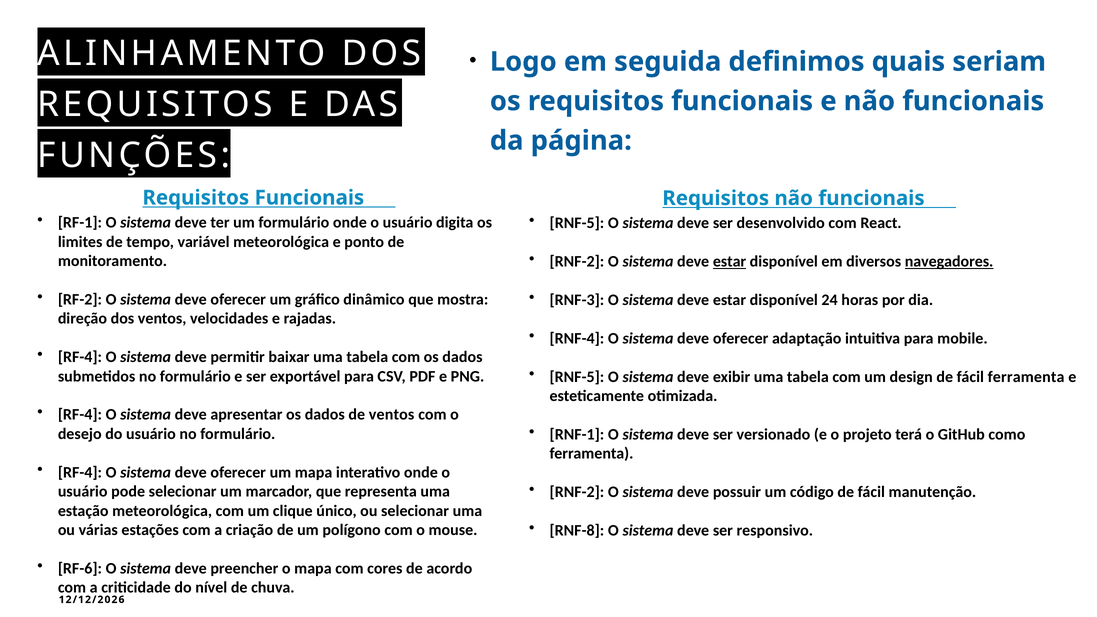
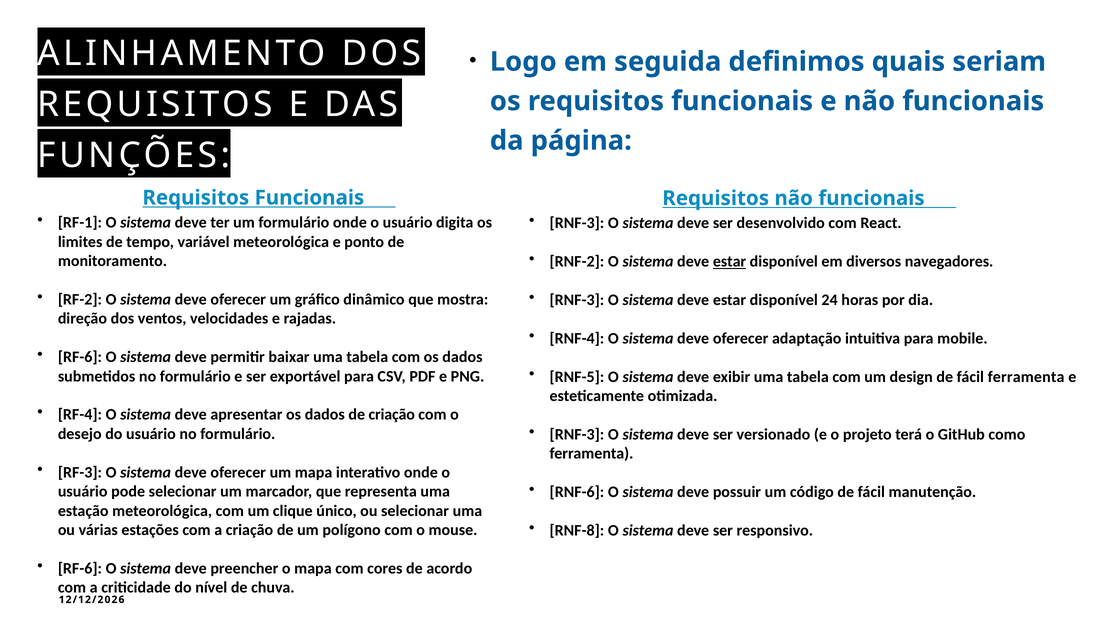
RNF-5: RNF-5 -> RNF-3 (577, 223)
navegadores underline: present -> none (949, 262)
RF-4: RF-4 -> RF-6 (80, 357)
de ventos: ventos -> criação (392, 415)
RNF-1: RNF-1 -> RNF-3 (577, 434)
RF-4: RF-4 -> RF-3 (80, 472)
RNF-2: RNF-2 -> RNF-6 (577, 492)
